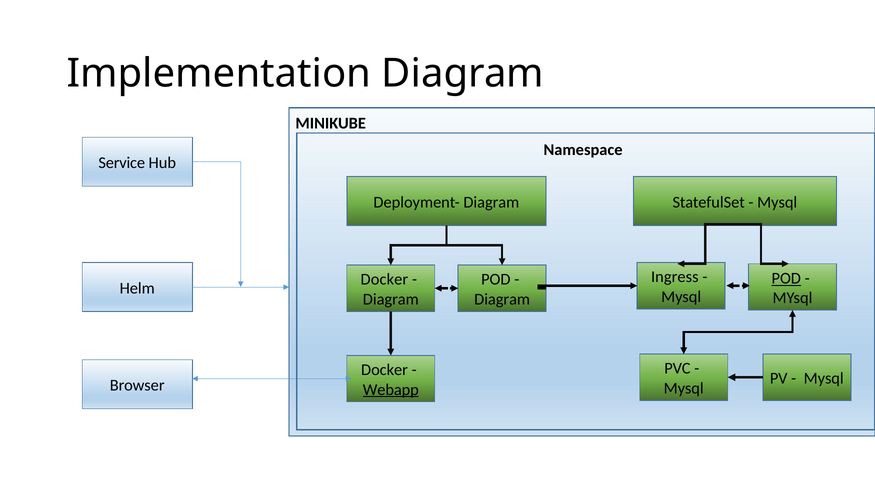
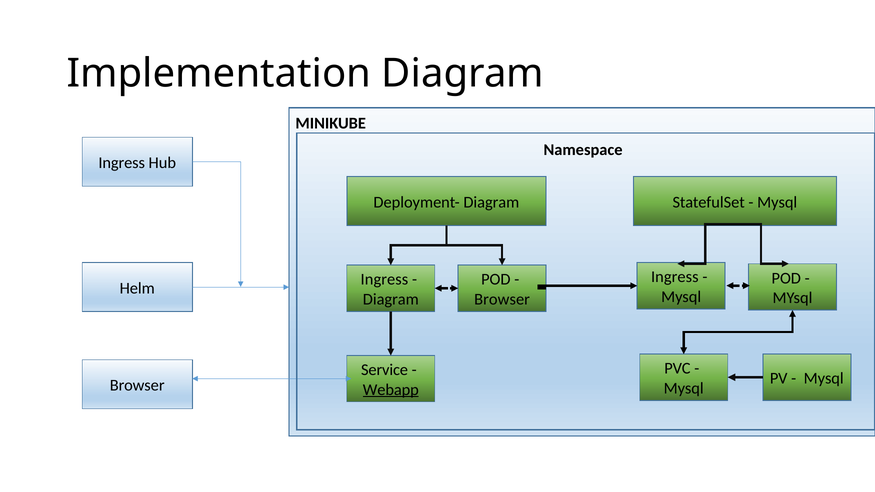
Service: Service -> Ingress (122, 163)
POD underline: present -> none (786, 278)
Docker: Docker -> Ingress (384, 280)
Diagram: Diagram -> Browser (502, 299)
Docker: Docker -> Service (385, 370)
